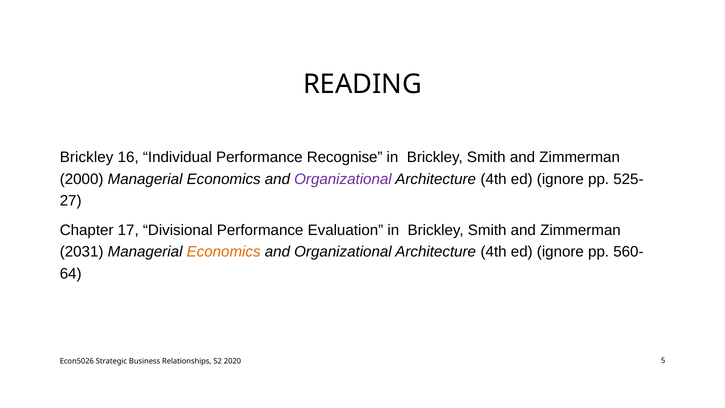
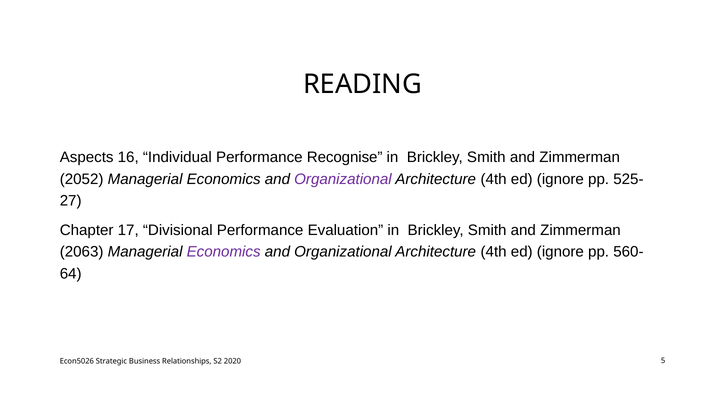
Brickley: Brickley -> Aspects (87, 157)
2000: 2000 -> 2052 (82, 179)
2031: 2031 -> 2063 (82, 252)
Economics colour: orange -> purple (224, 252)
